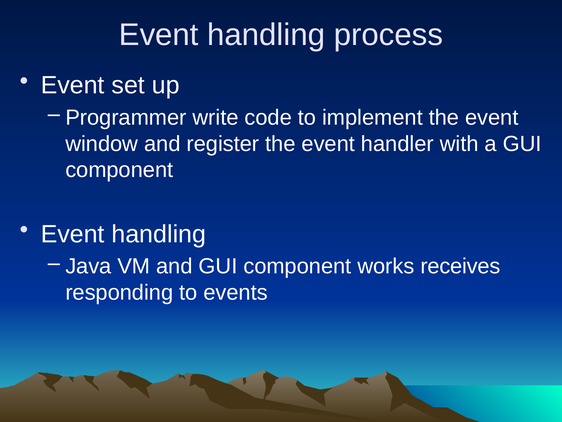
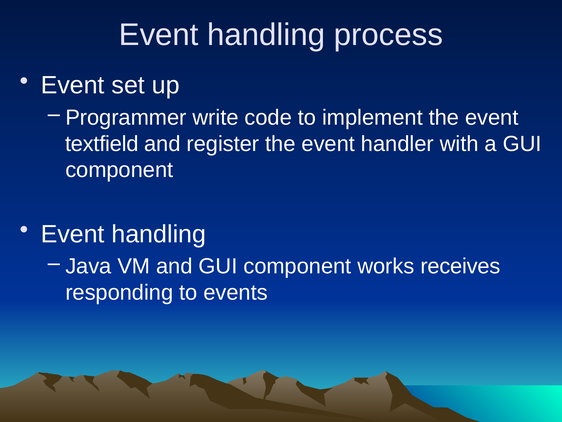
window: window -> textfield (102, 144)
